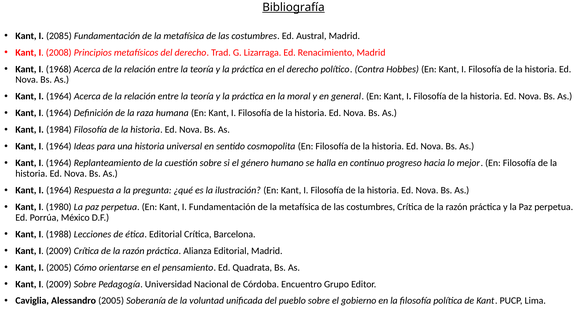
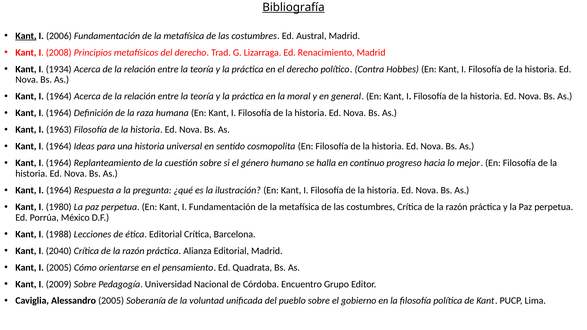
Kant underline: none -> present (26, 36)
2085: 2085 -> 2006 (59, 36)
1968: 1968 -> 1934 (59, 69)
1984: 1984 -> 1963 (59, 130)
2009: 2009 -> 2040 (59, 251)
